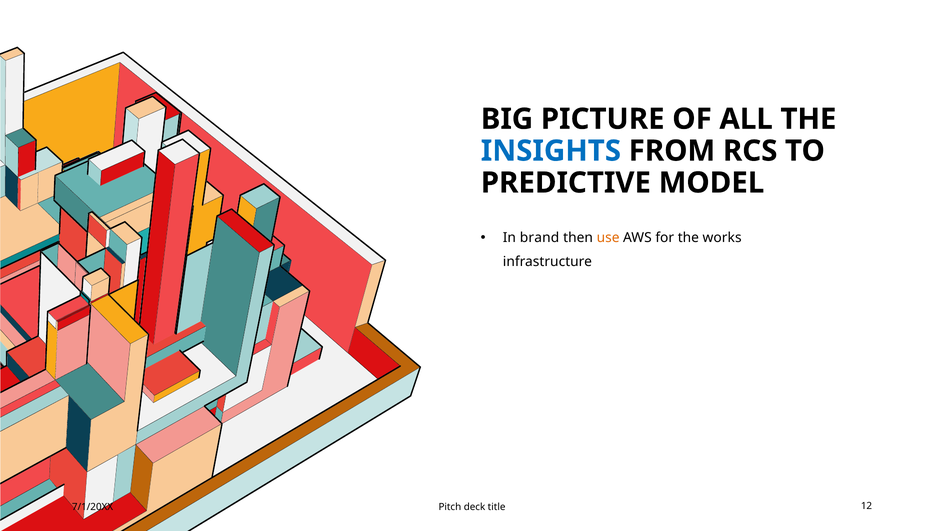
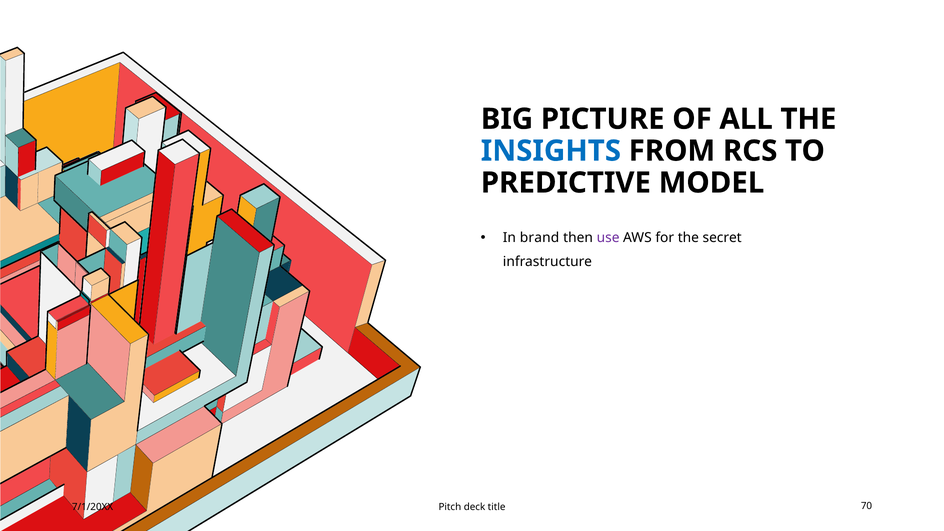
use colour: orange -> purple (608, 238)
works: works -> secret (722, 238)
12: 12 -> 70 (867, 506)
